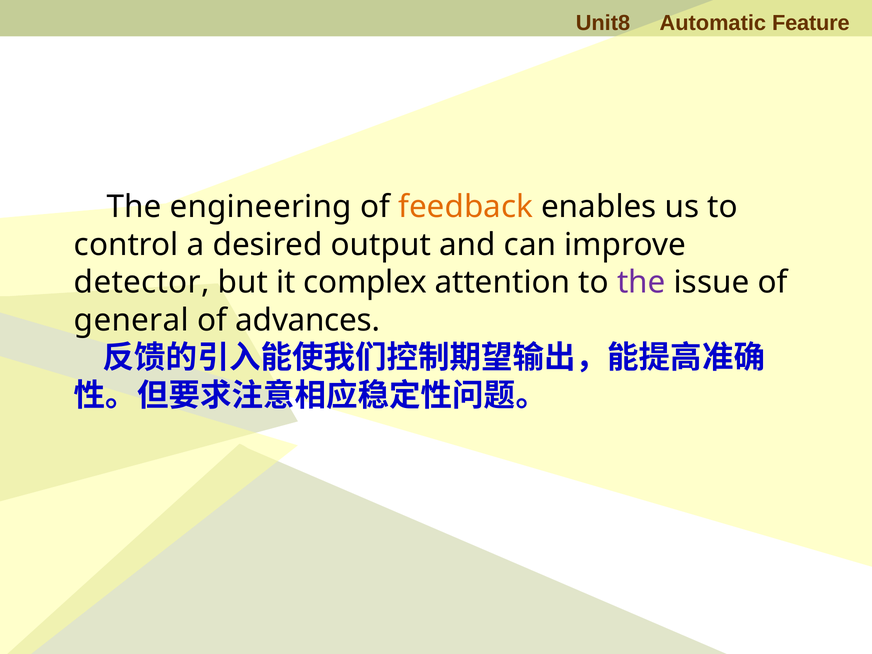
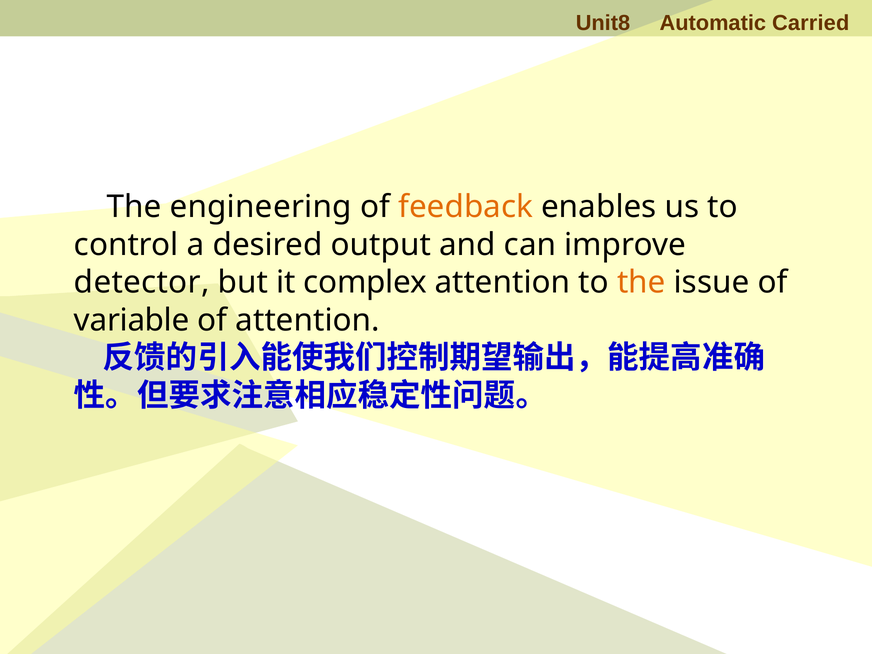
Feature: Feature -> Carried (811, 23)
the colour: purple -> orange (641, 283)
general: general -> variable (132, 320)
of advances: advances -> attention (308, 320)
